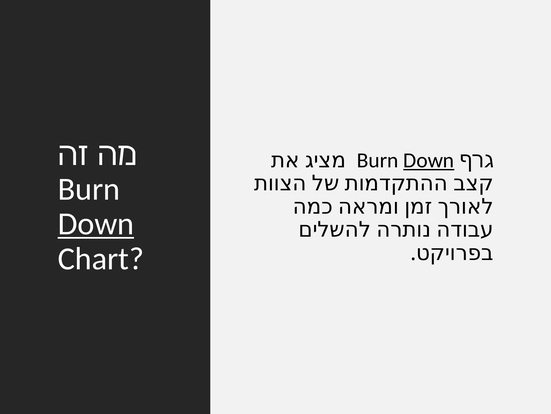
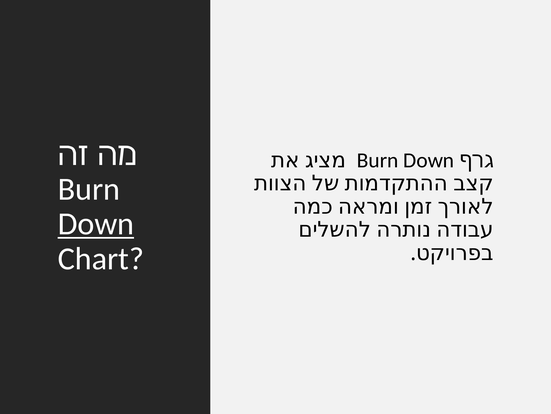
Down underline: present -> none (429, 160)
